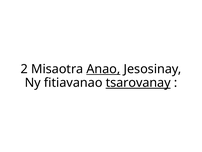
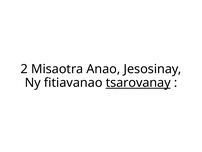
Anao underline: present -> none (103, 69)
